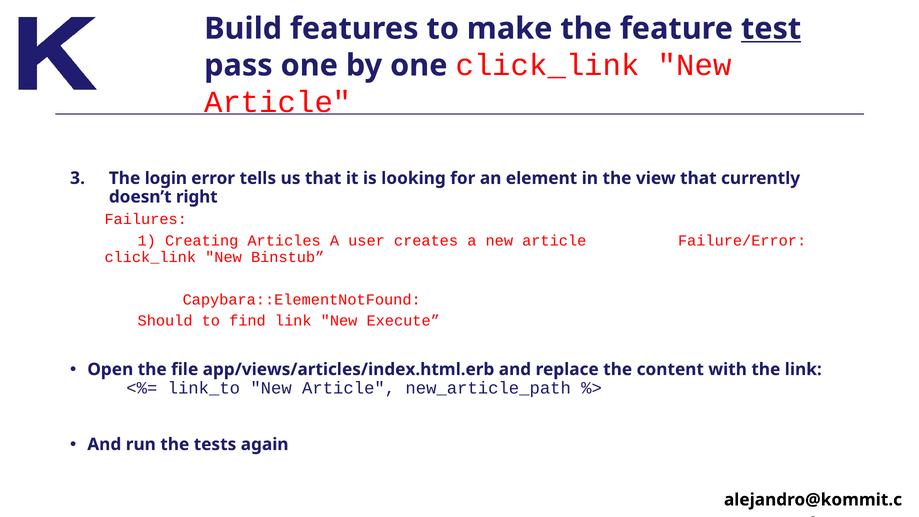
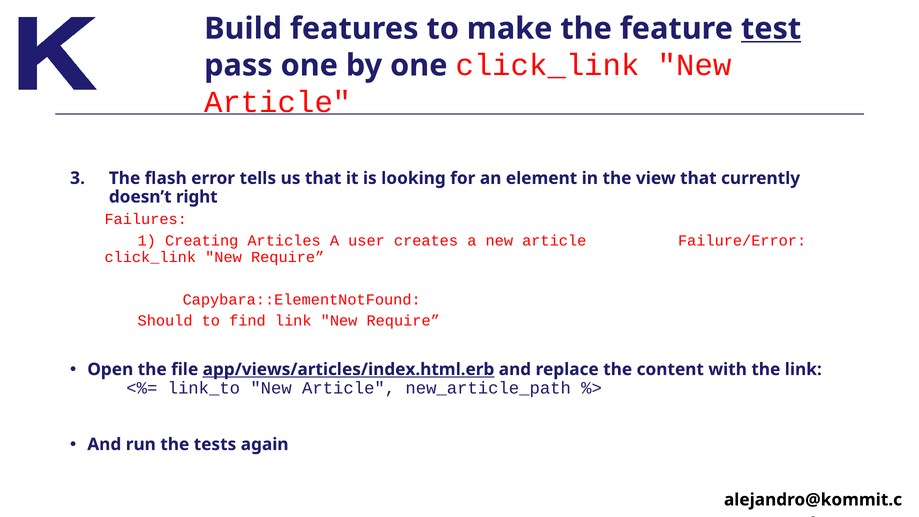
login: login -> flash (166, 178)
click_link New Binstub: Binstub -> Require (288, 257)
link New Execute: Execute -> Require (403, 321)
app/views/articles/index.html.erb underline: none -> present (348, 369)
